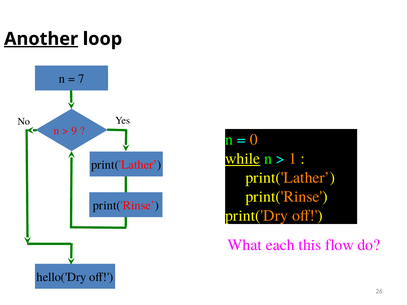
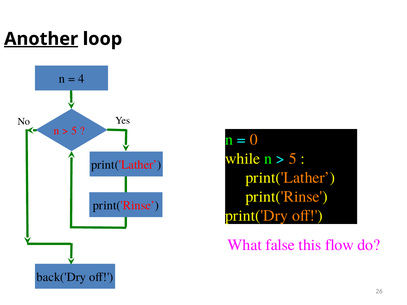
7: 7 -> 4 (81, 79)
9: 9 -> 5 (74, 131)
while underline: present -> none (243, 159)
1: 1 -> 5 (293, 159)
each: each -> false (280, 245)
hello('Dry: hello('Dry -> back('Dry (61, 277)
